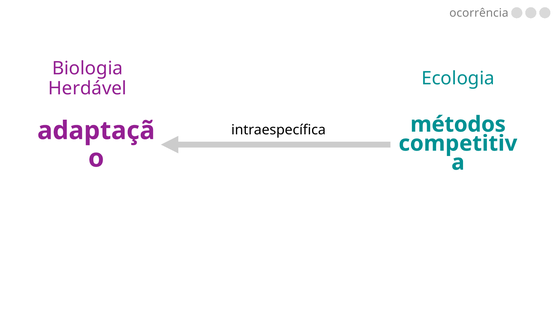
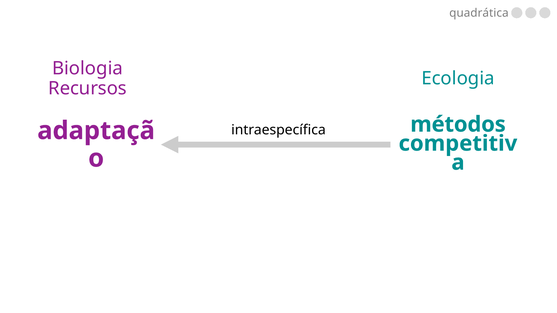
ocorrência: ocorrência -> quadrática (479, 13)
Herdável: Herdável -> Recursos (88, 88)
